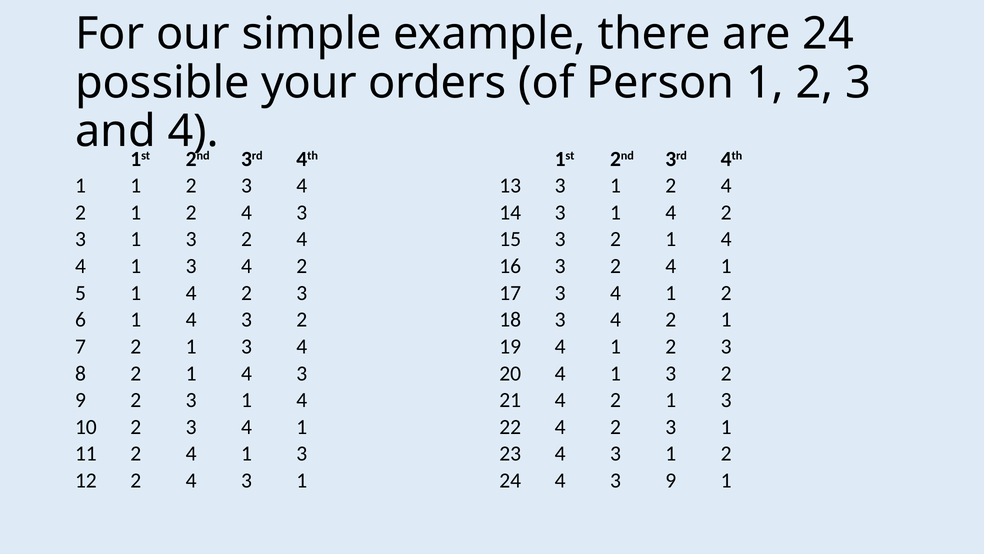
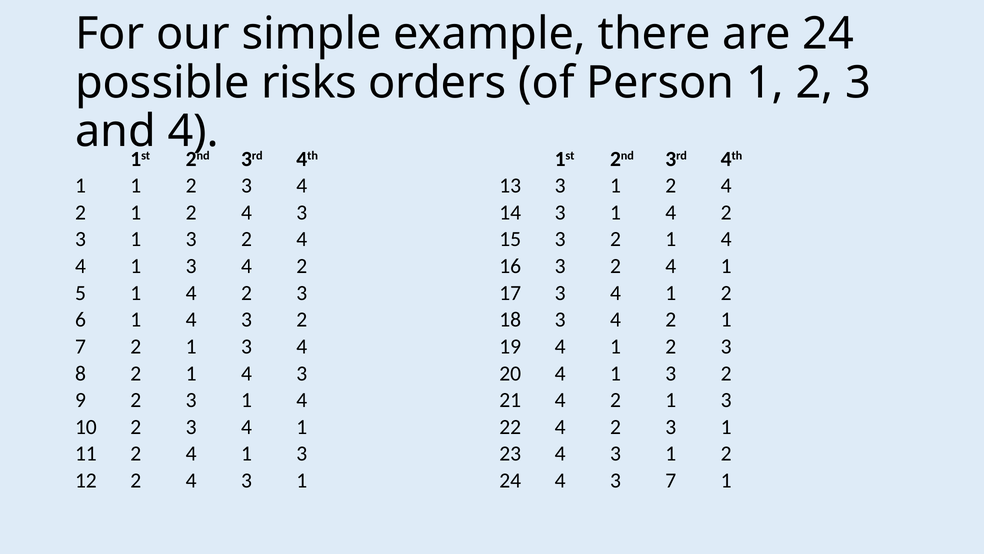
your: your -> risks (309, 83)
24 4 3 9: 9 -> 7 (671, 480)
